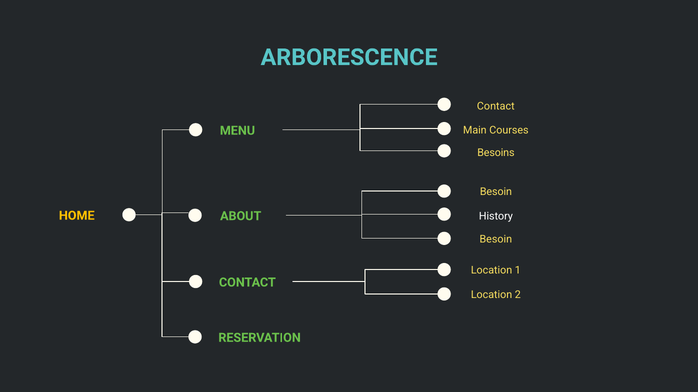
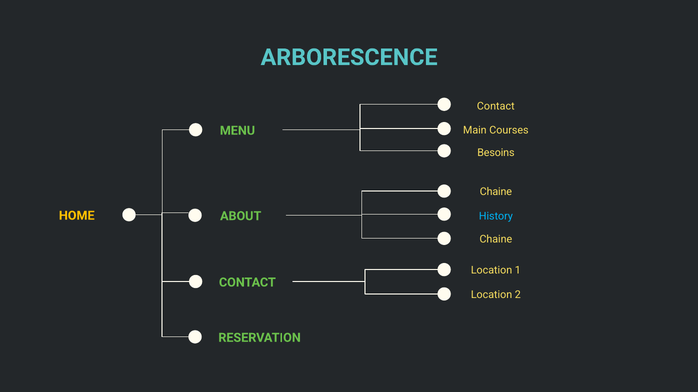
Besoin: Besoin -> Chaine (496, 192)
History colour: white -> light blue (496, 216)
Besoin: Besoin -> Chaine (496, 239)
